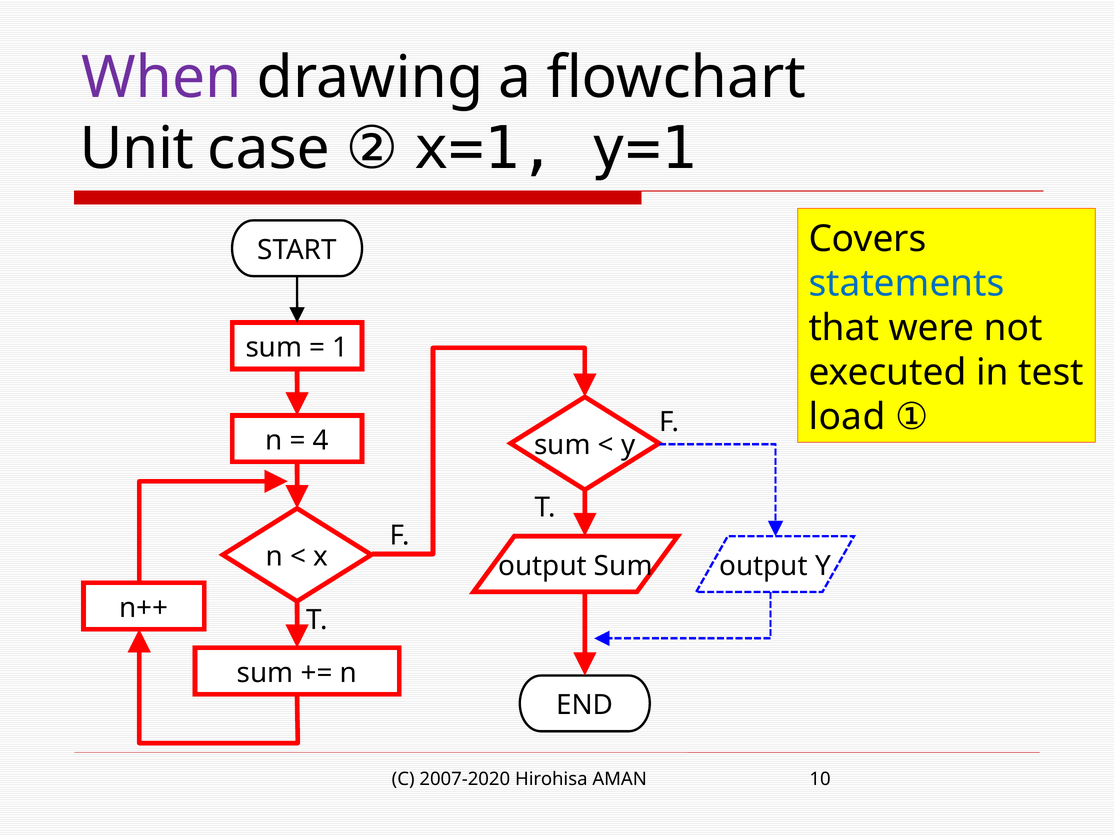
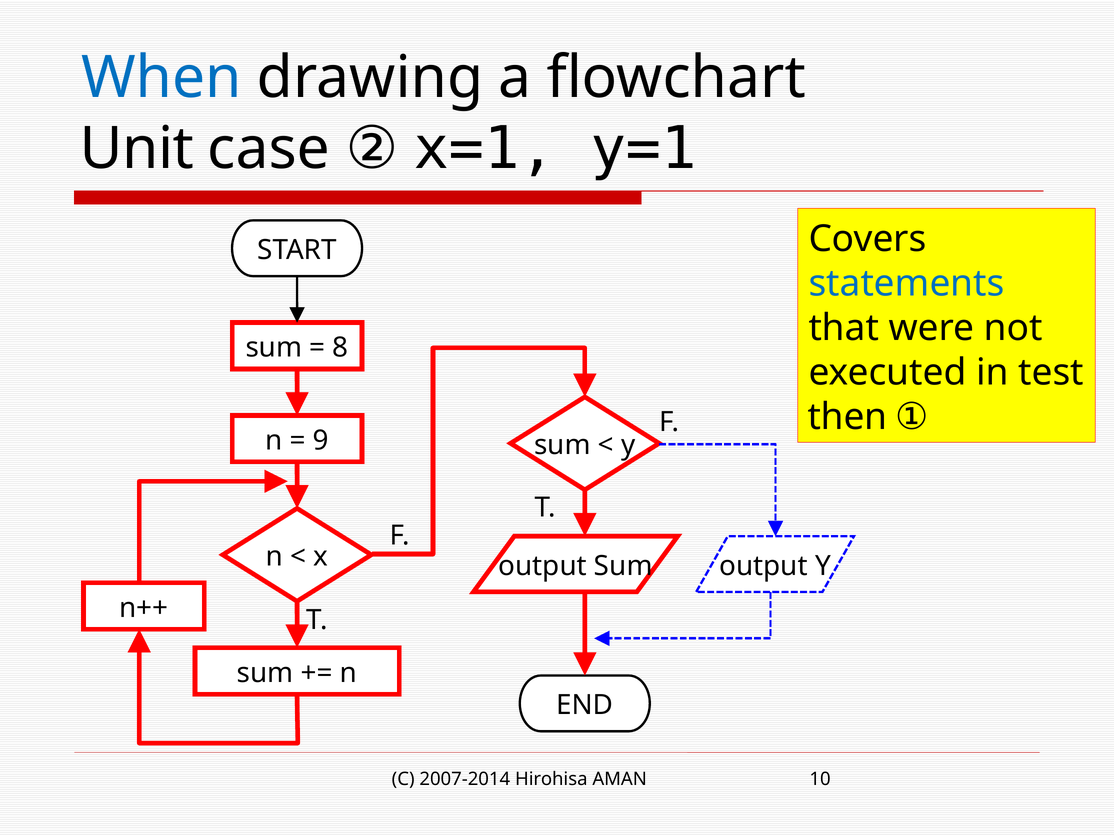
When colour: purple -> blue (161, 78)
1: 1 -> 8 (340, 348)
load: load -> then (847, 417)
4: 4 -> 9 (321, 440)
2007-2020: 2007-2020 -> 2007-2014 (465, 779)
